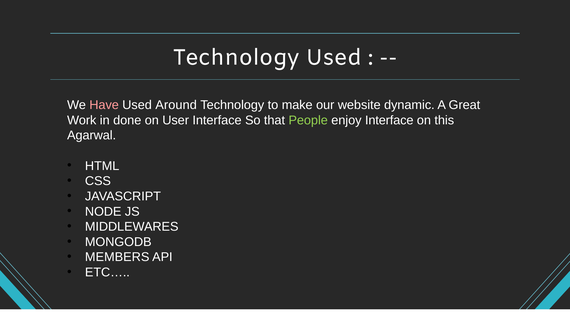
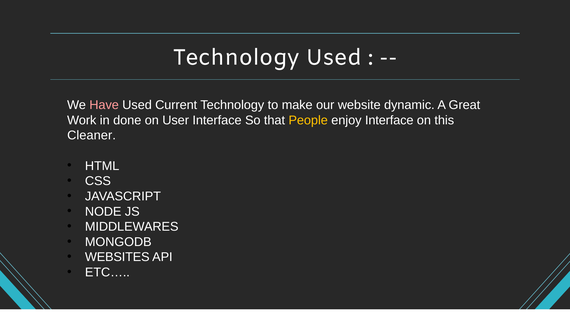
Around: Around -> Current (176, 105)
People colour: light green -> yellow (308, 120)
Agarwal: Agarwal -> Cleaner (92, 135)
MEMBERS: MEMBERS -> WEBSITES (117, 257)
